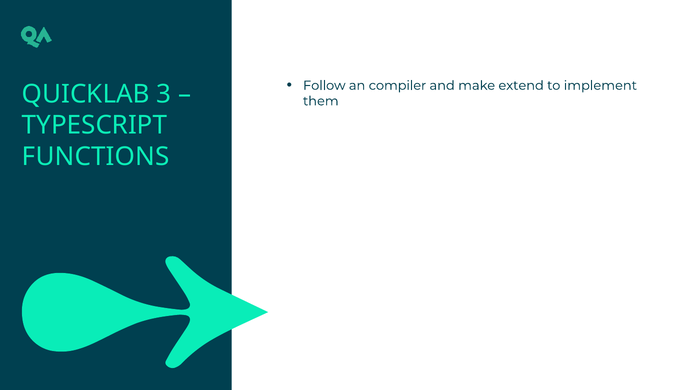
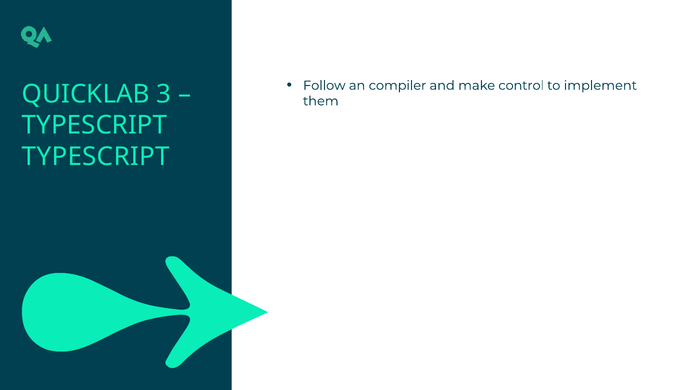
extend: extend -> control (521, 86)
FUNCTIONS: FUNCTIONS -> TYPESCRIPT (96, 157)
